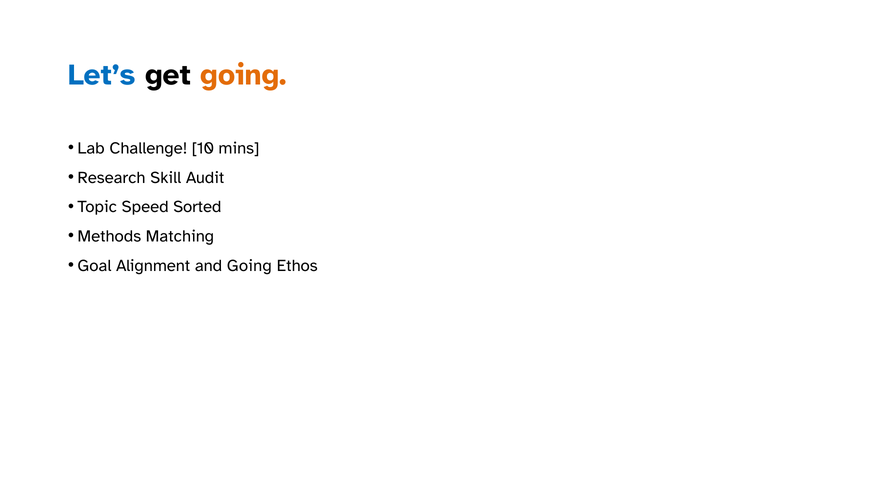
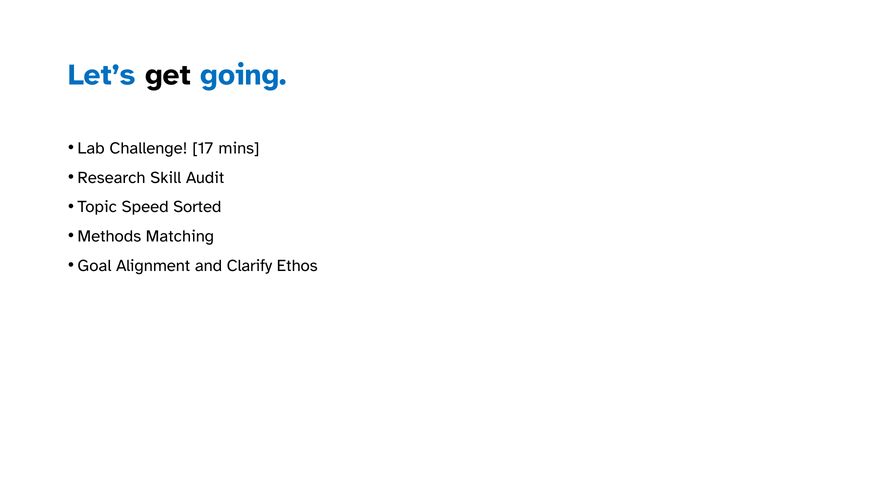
going colour: orange -> blue (244, 75)
10: 10 -> 17 (203, 148)
and Going: Going -> Clarify (250, 266)
